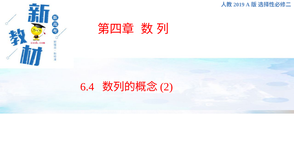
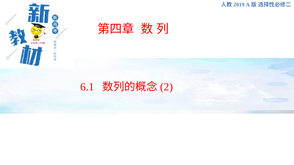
6.4: 6.4 -> 6.1 (87, 87)
